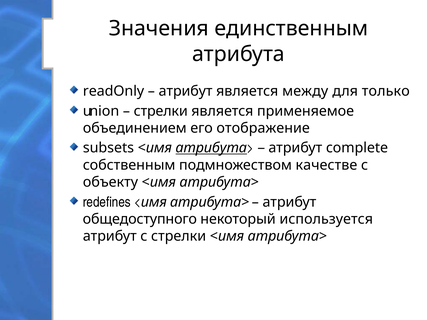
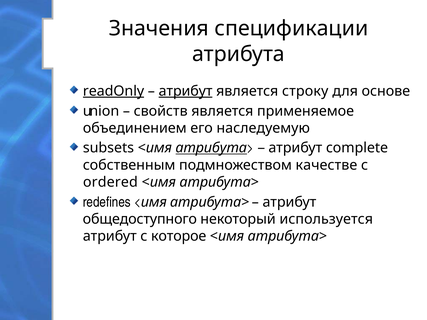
единственным: единственным -> спецификации (291, 28)
readOnly underline: none -> present (114, 91)
атрибут underline: none -> present (186, 91)
между: между -> строку (305, 91)
только: только -> основе (386, 91)
стрелки: стрелки -> свойств (161, 111)
отображение: отображение -> наследуемую (263, 128)
объекту: объекту -> ordered (110, 182)
с стрелки: стрелки -> которое (179, 236)
